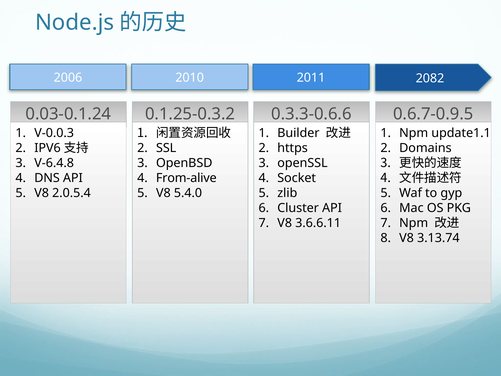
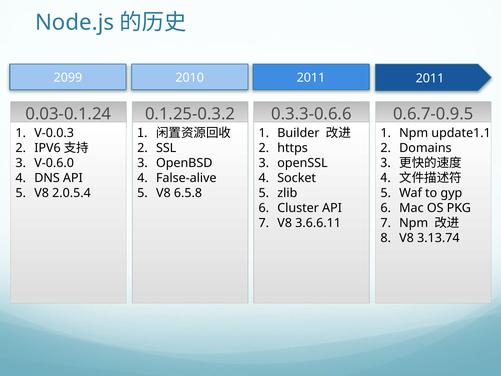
2006: 2006 -> 2099 (68, 78)
2082: 2082 -> 2011 (430, 78)
V-6.4.8: V-6.4.8 -> V-0.6.0 (54, 163)
From-alive: From-alive -> False-alive (186, 178)
5.4.0: 5.4.0 -> 6.5.8 (188, 193)
